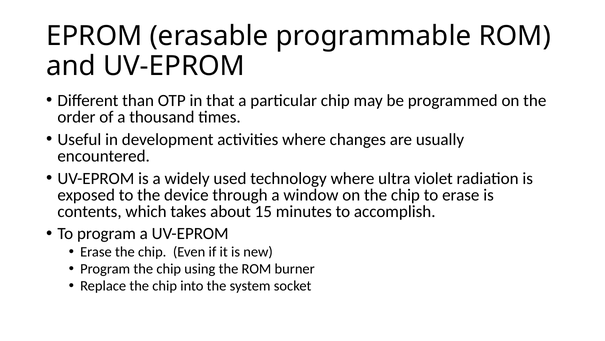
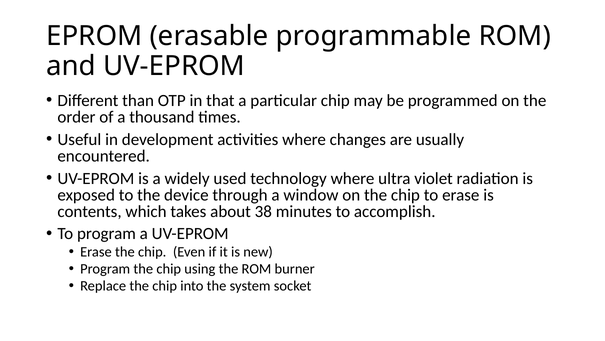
15: 15 -> 38 (263, 211)
